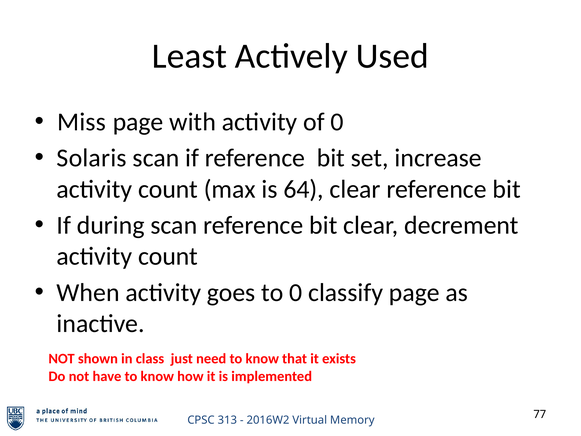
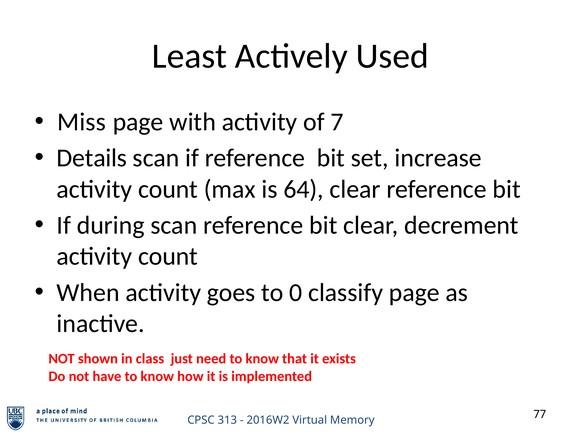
of 0: 0 -> 7 (337, 122)
Solaris: Solaris -> Details (92, 158)
